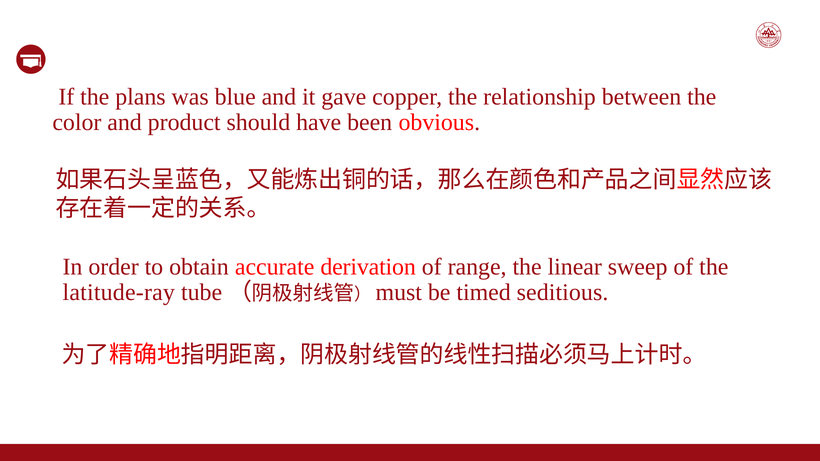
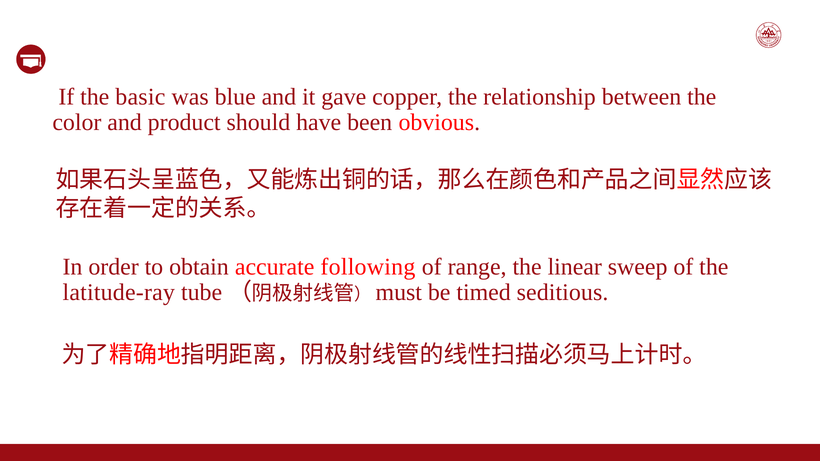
plans: plans -> basic (140, 97)
derivation: derivation -> following (368, 267)
